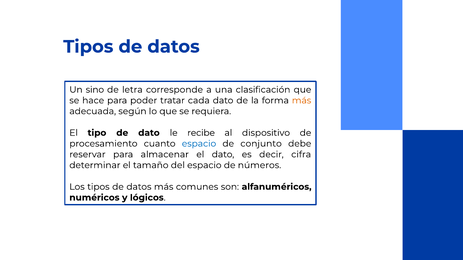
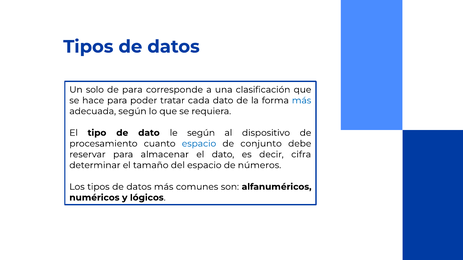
sino: sino -> solo (95, 90)
de letra: letra -> para (132, 90)
más colour: orange -> blue (302, 101)
le recibe: recibe -> según (201, 133)
